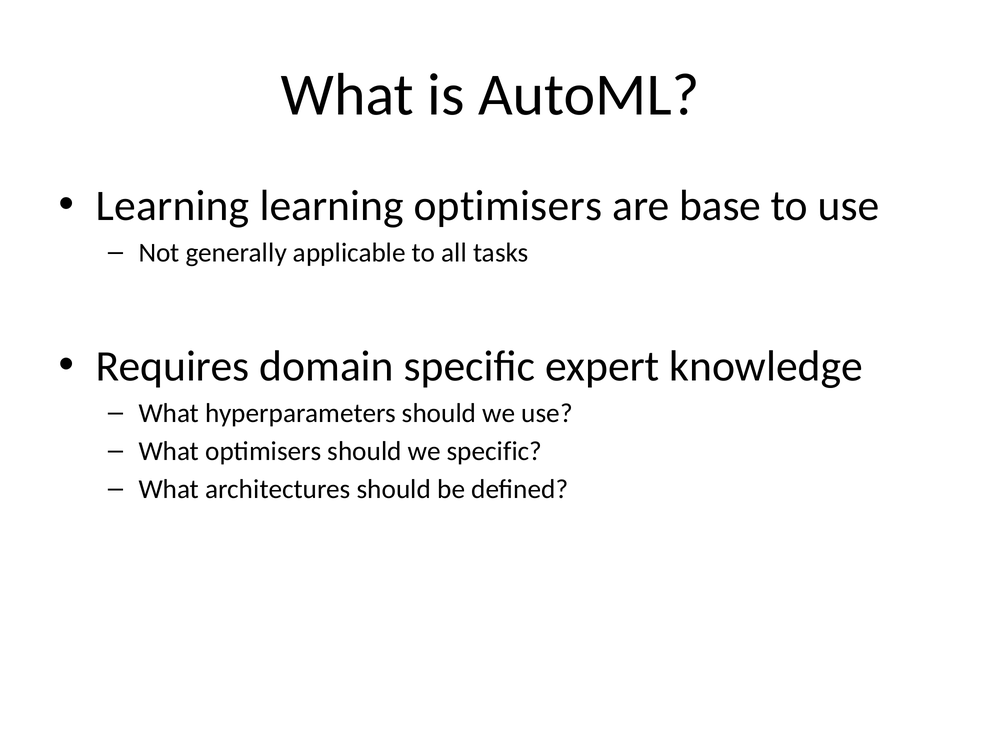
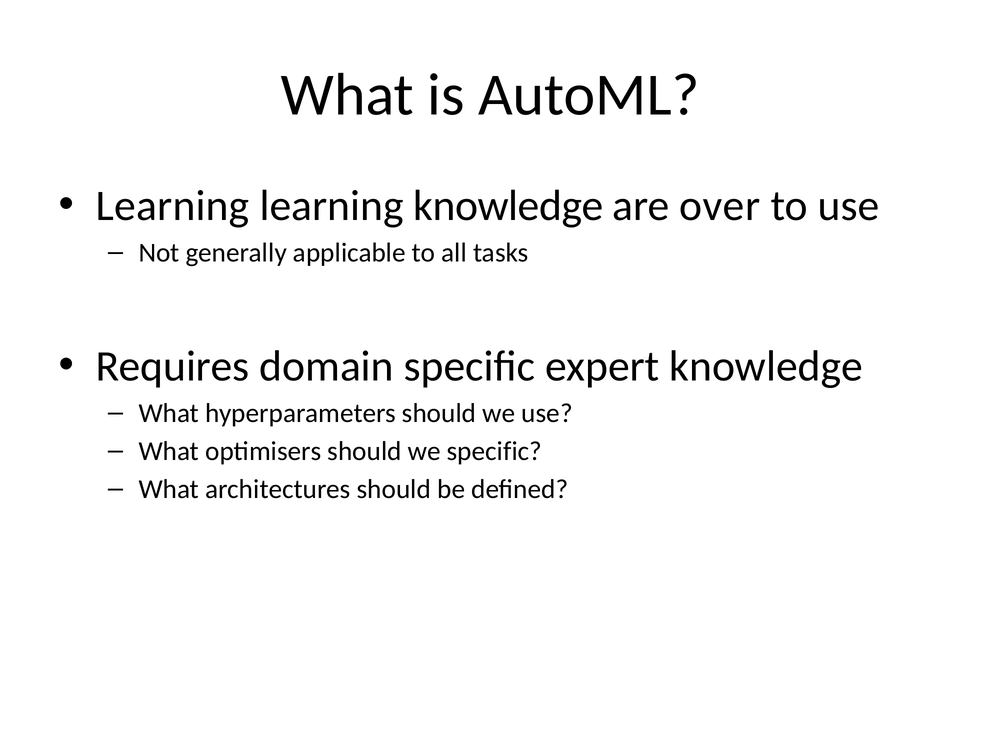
learning optimisers: optimisers -> knowledge (508, 206)
base: base -> over (720, 206)
